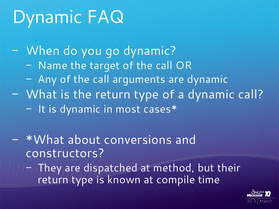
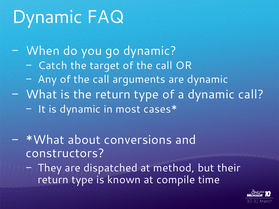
Name: Name -> Catch (53, 66)
